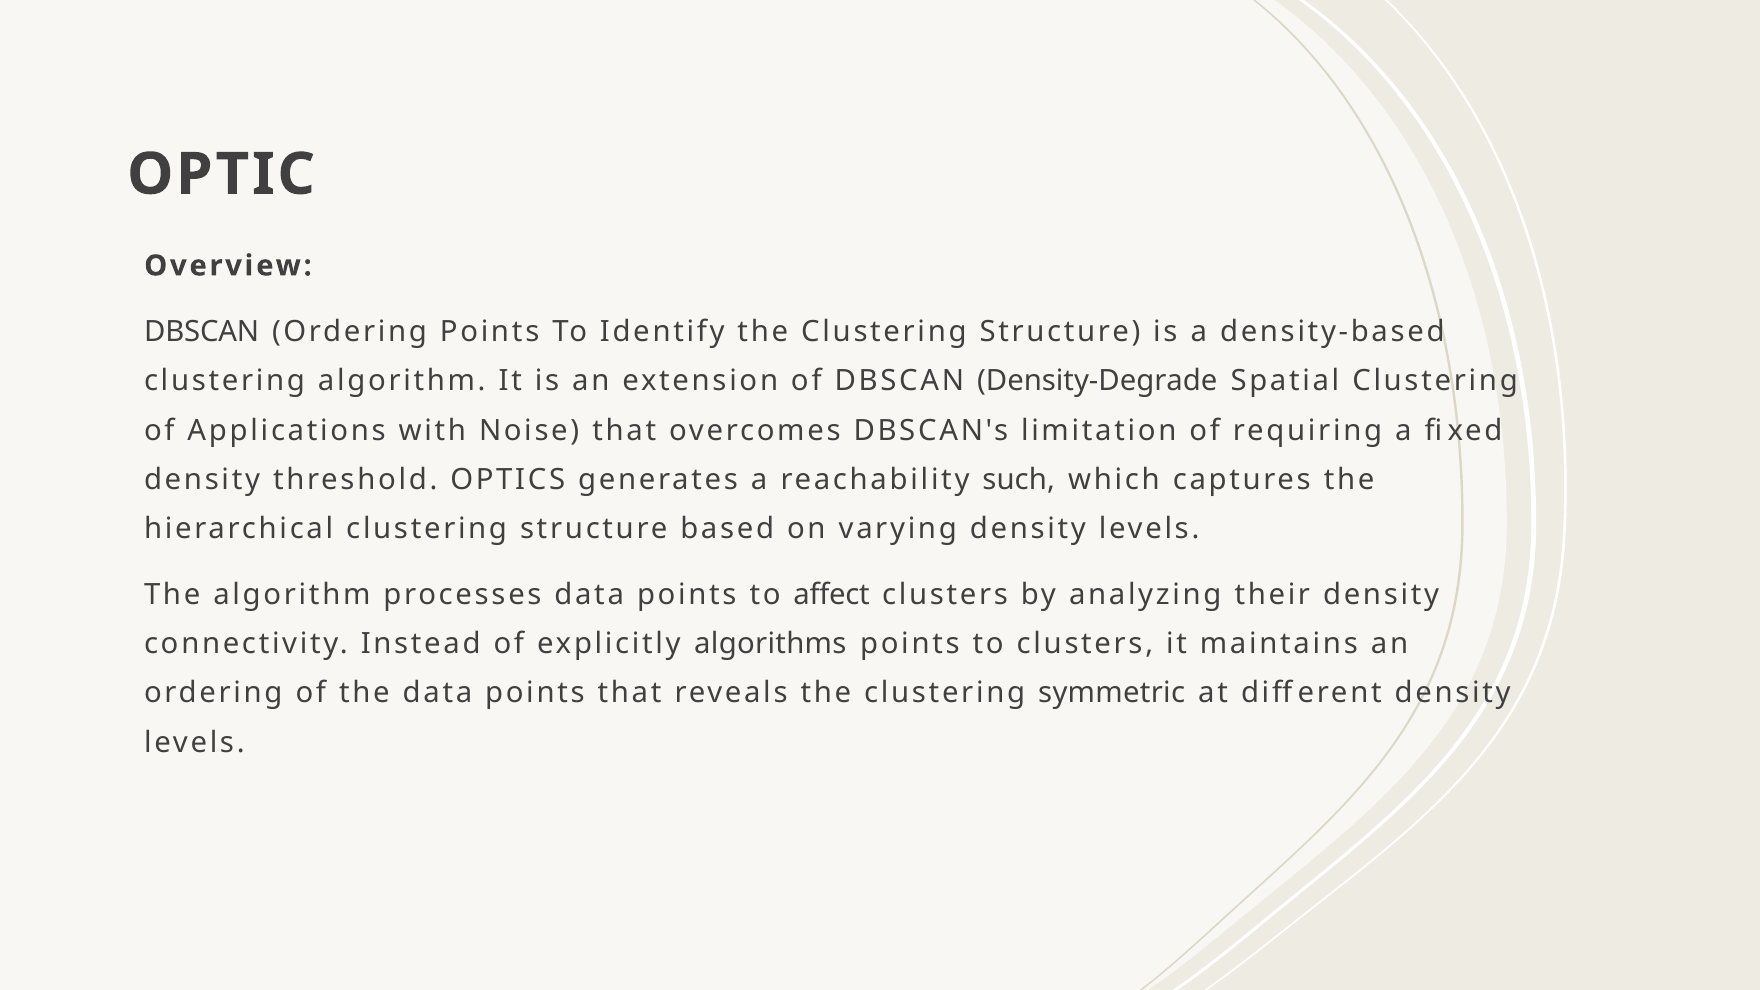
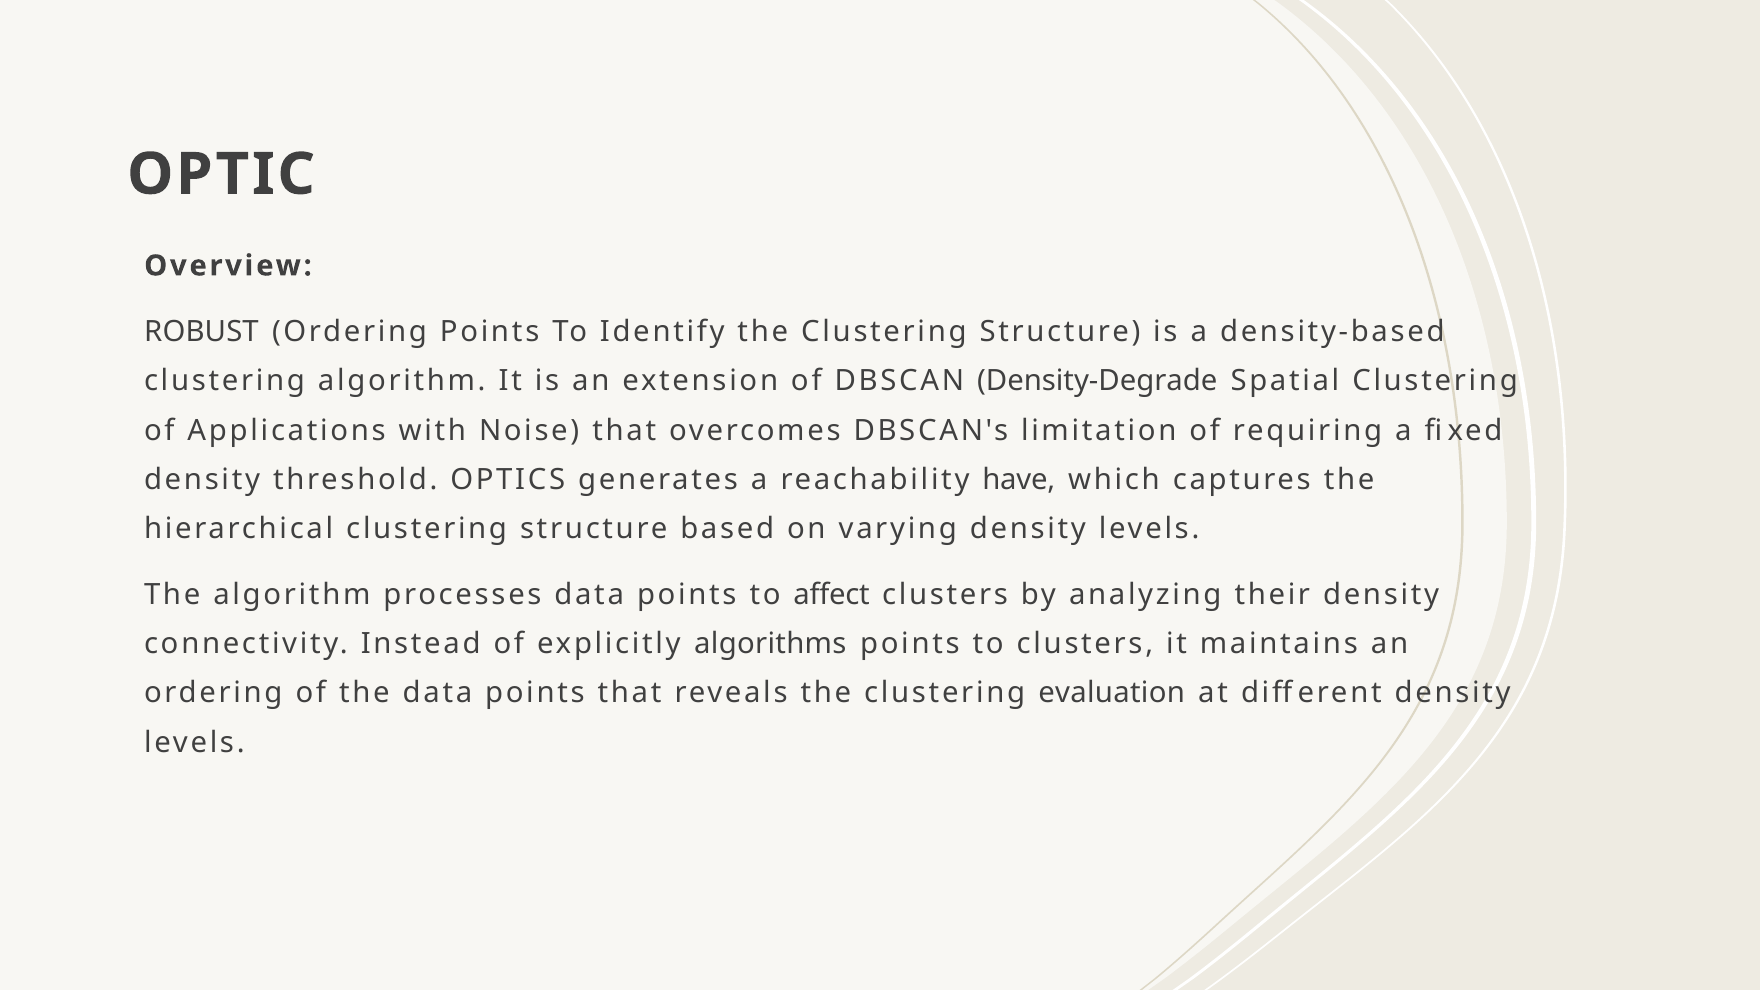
DBSCAN: DBSCAN -> ROBUST (201, 332)
such: such -> have (1019, 480)
symmetric: symmetric -> evaluation (1112, 693)
